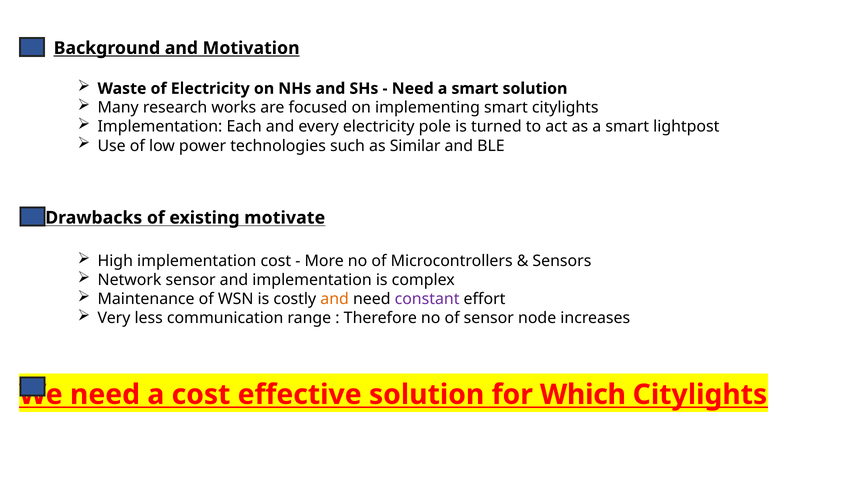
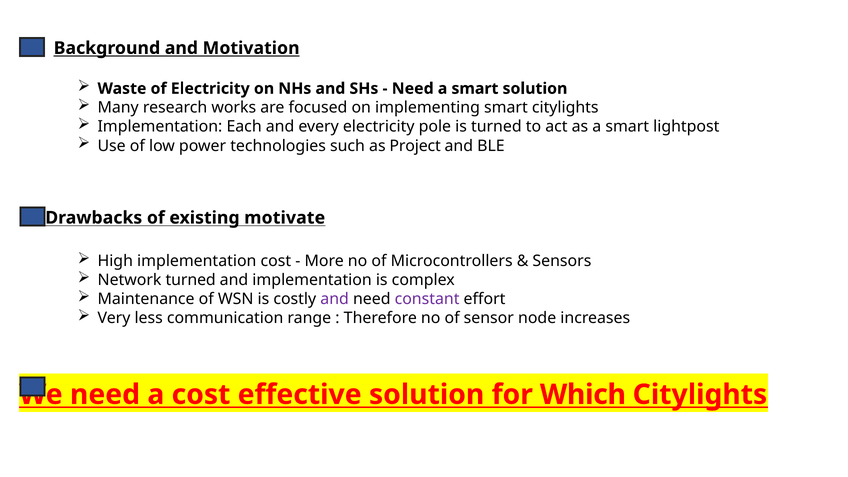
Similar: Similar -> Project (415, 146)
Network sensor: sensor -> turned (191, 280)
and colour: orange -> purple (335, 299)
